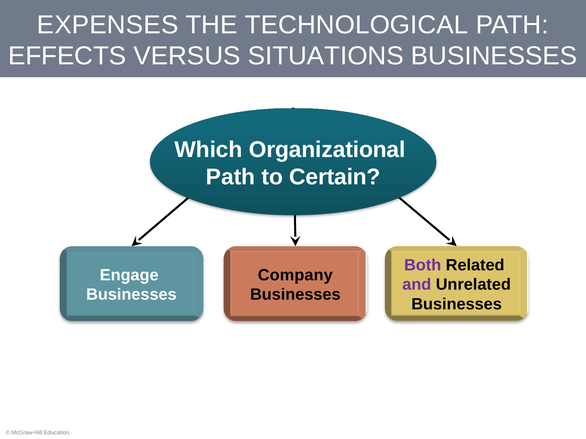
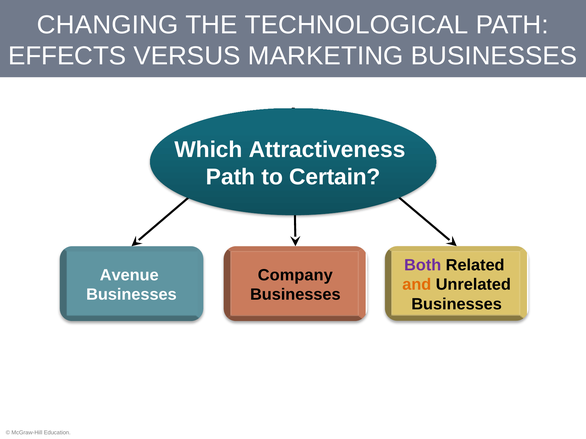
EXPENSES: EXPENSES -> CHANGING (108, 25)
SITUATIONS: SITUATIONS -> MARKETING (326, 56)
Organizational: Organizational -> Attractiveness (327, 150)
Engage: Engage -> Avenue (129, 275)
and colour: purple -> orange (417, 285)
